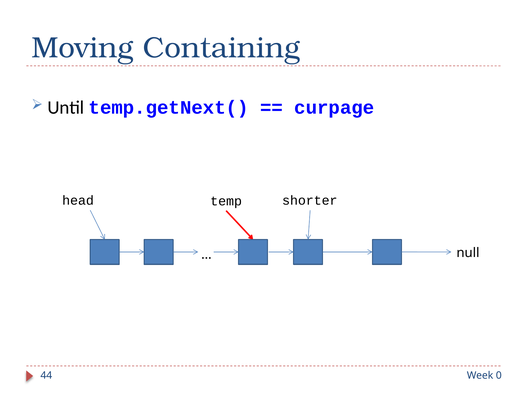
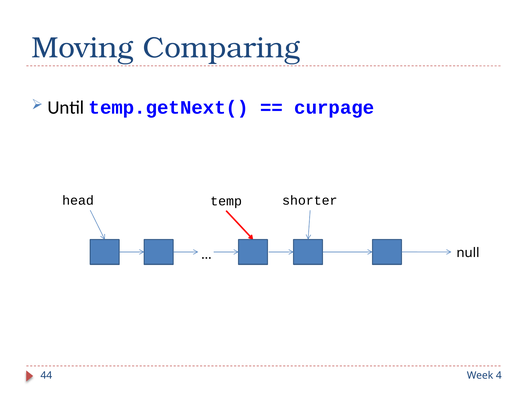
Containing: Containing -> Comparing (221, 48)
0: 0 -> 4 (499, 376)
